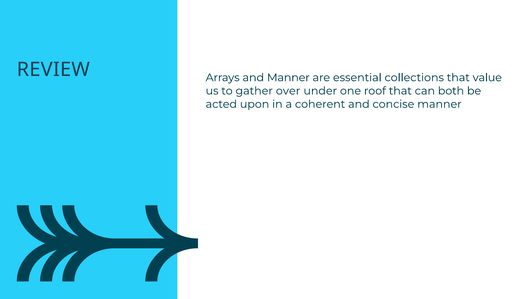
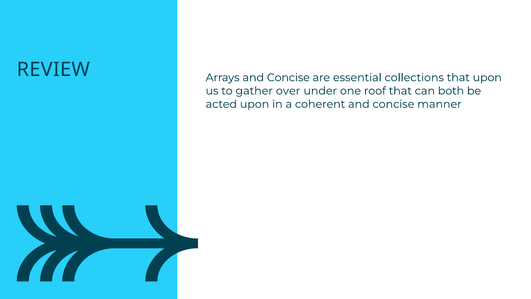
Arrays and Manner: Manner -> Concise (288, 77)
that value: value -> upon (487, 77)
